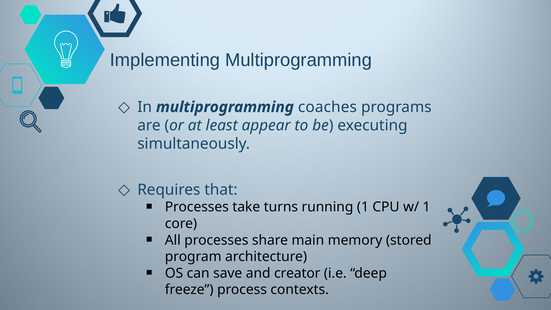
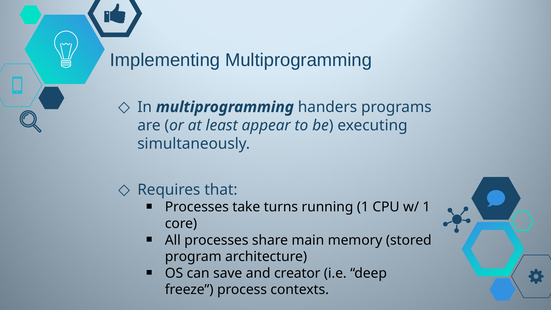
coaches: coaches -> handers (328, 107)
